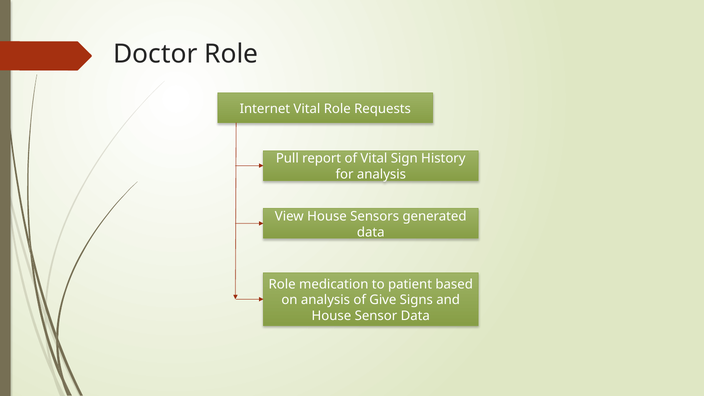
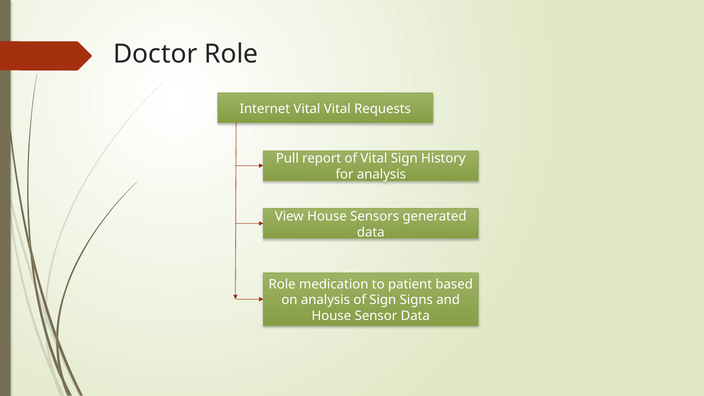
Vital Role: Role -> Vital (337, 109)
of Give: Give -> Sign (383, 300)
